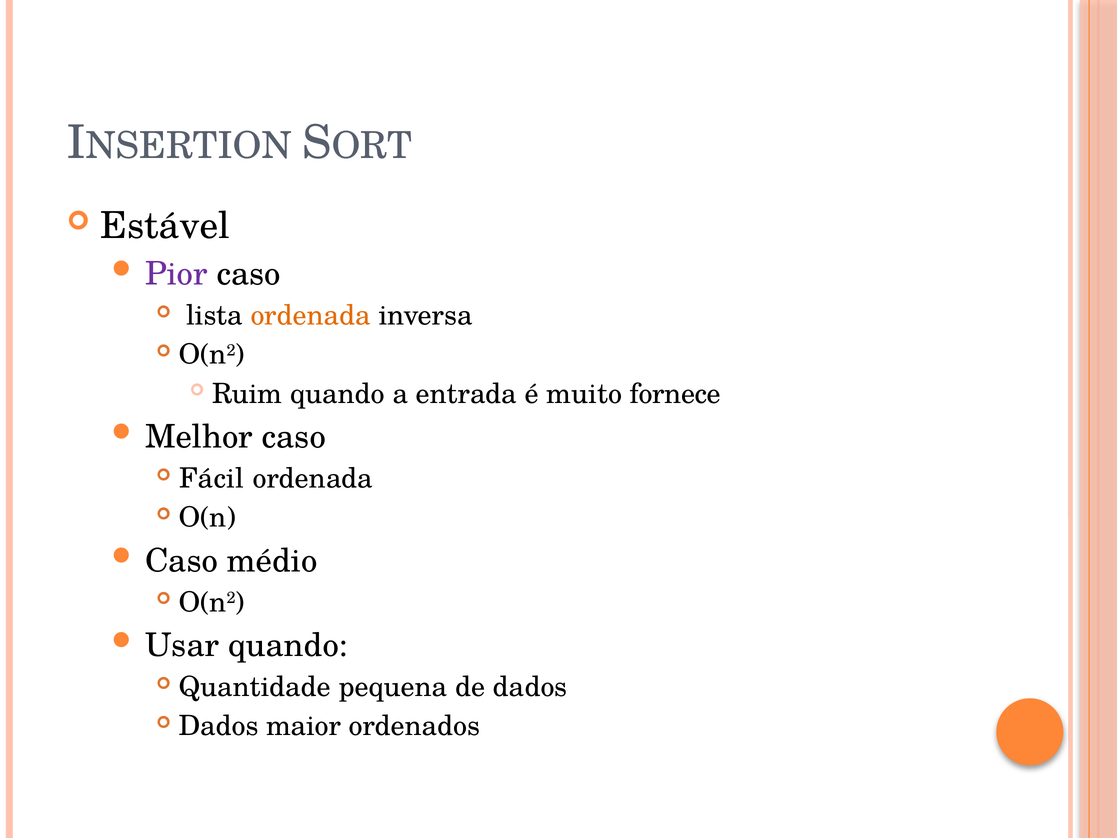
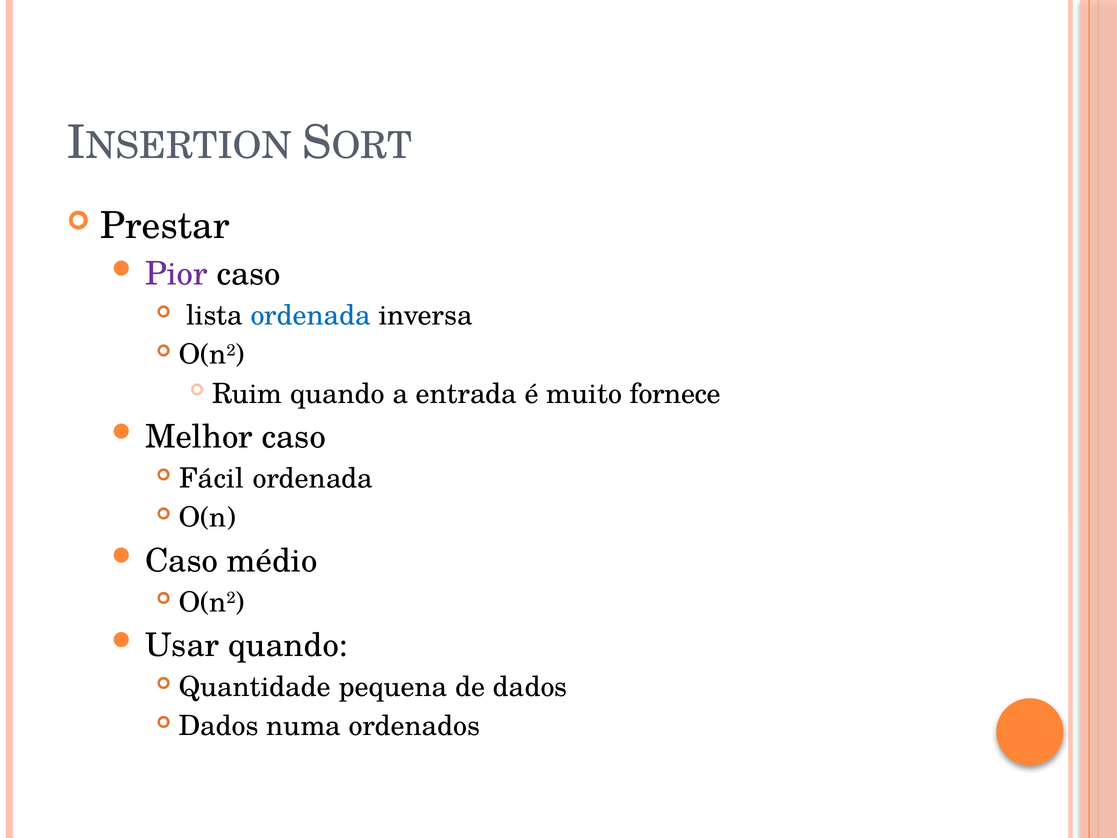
Estável: Estável -> Prestar (165, 226)
ordenada colour: orange -> blue (311, 316)
maior: maior -> numa (304, 726)
